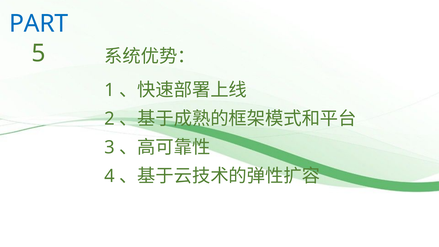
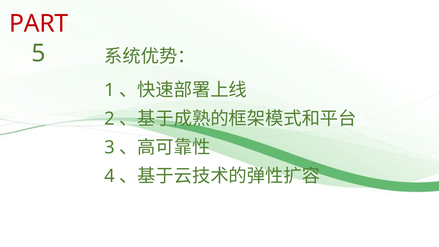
PART colour: blue -> red (39, 24)
